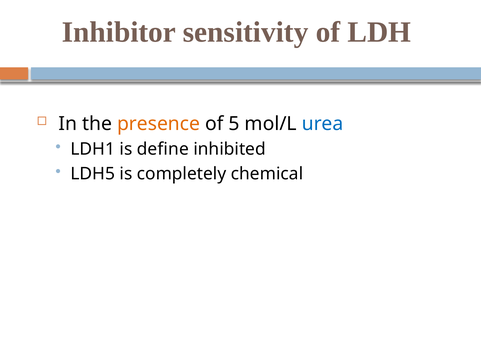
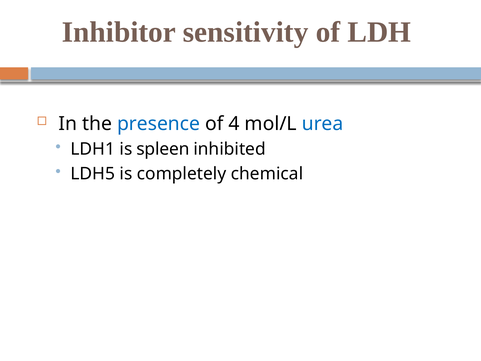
presence colour: orange -> blue (159, 124)
5: 5 -> 4 (234, 124)
define: define -> spleen (163, 149)
